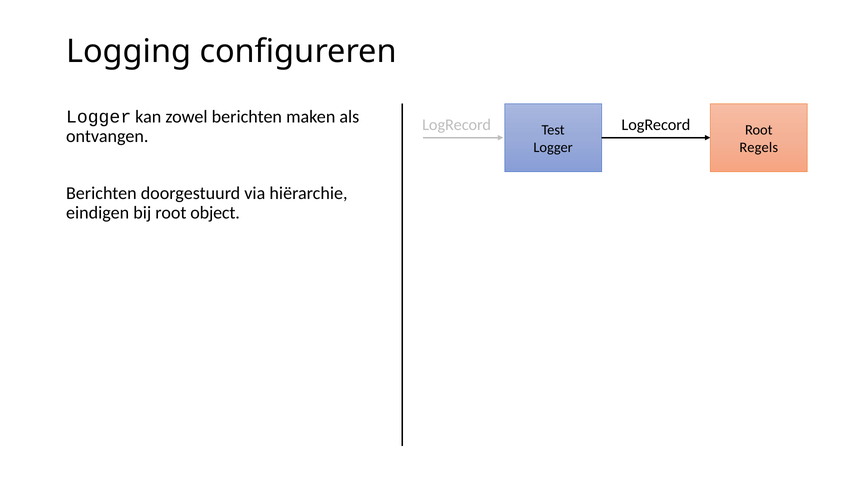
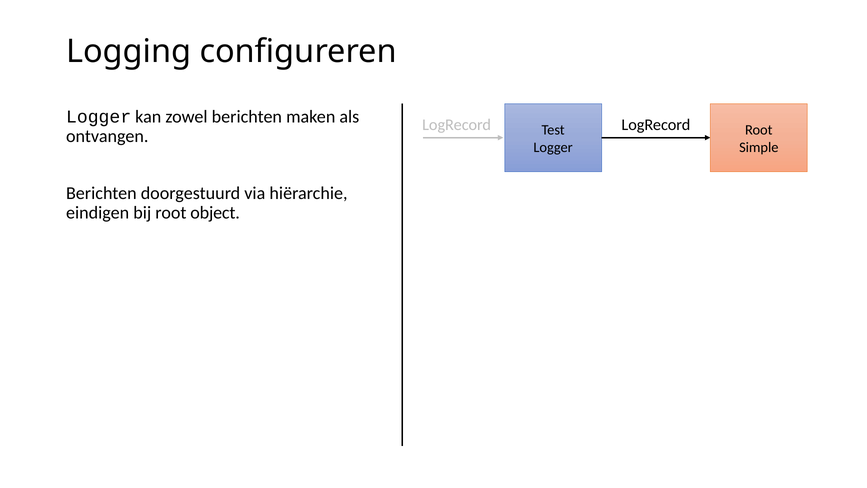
Regels: Regels -> Simple (759, 147)
